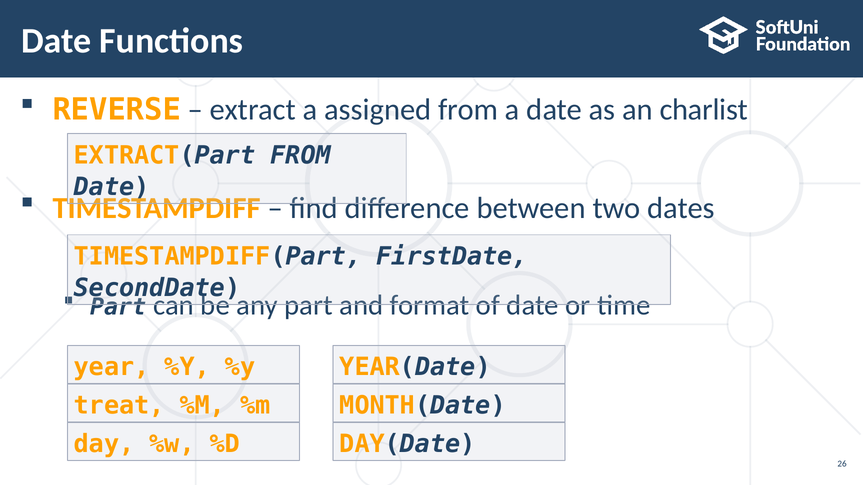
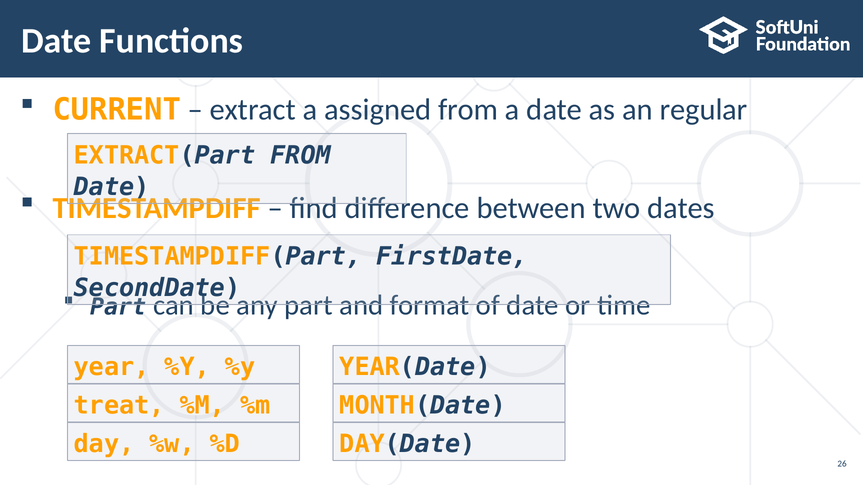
REVERSE: REVERSE -> CURRENT (117, 110)
charlist: charlist -> regular (704, 110)
